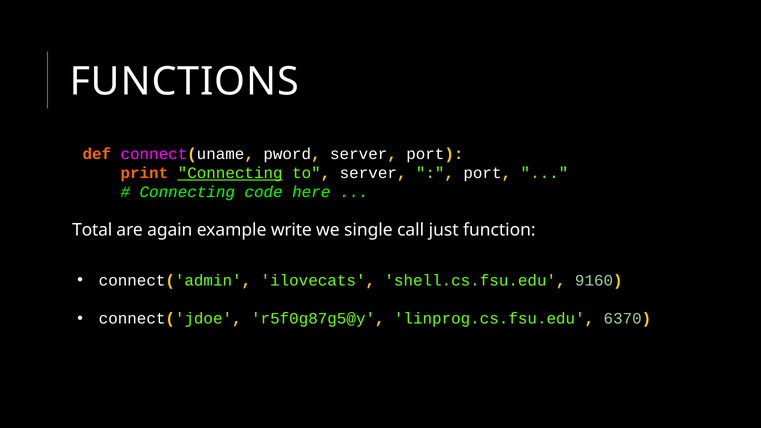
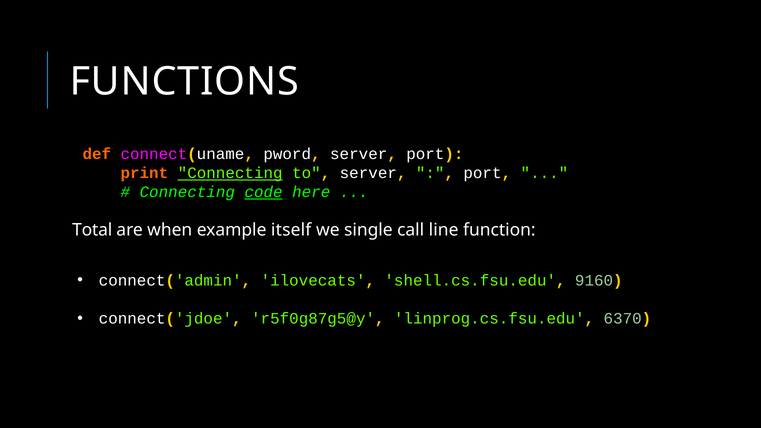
code underline: none -> present (264, 192)
again: again -> when (170, 230)
write: write -> itself (291, 230)
just: just -> line (444, 230)
